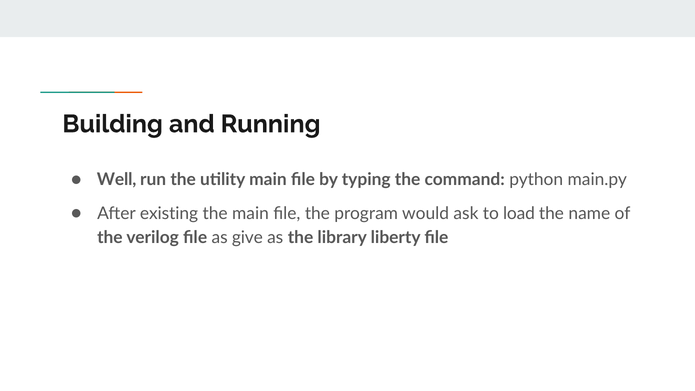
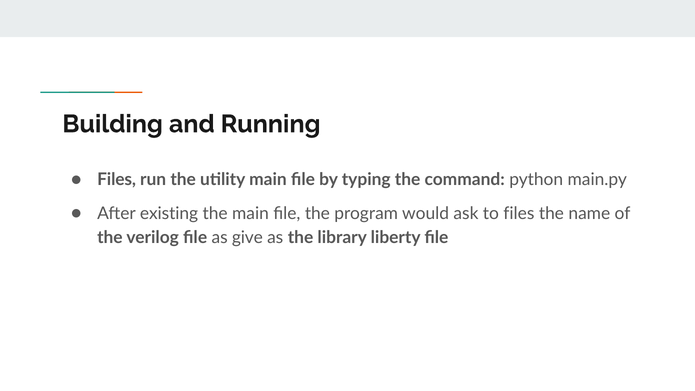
Well: Well -> Files (117, 180)
to load: load -> files (519, 213)
